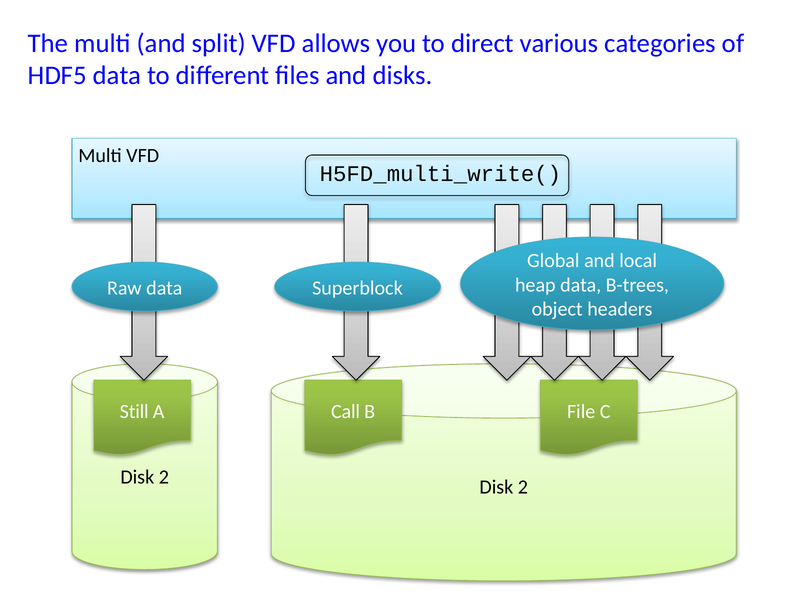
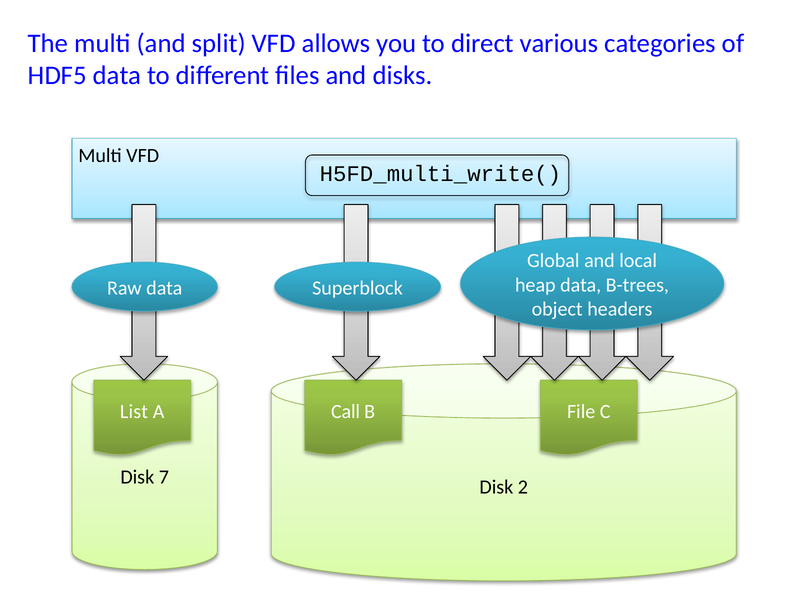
Still: Still -> List (134, 411)
2: 2 -> 7 (164, 477)
